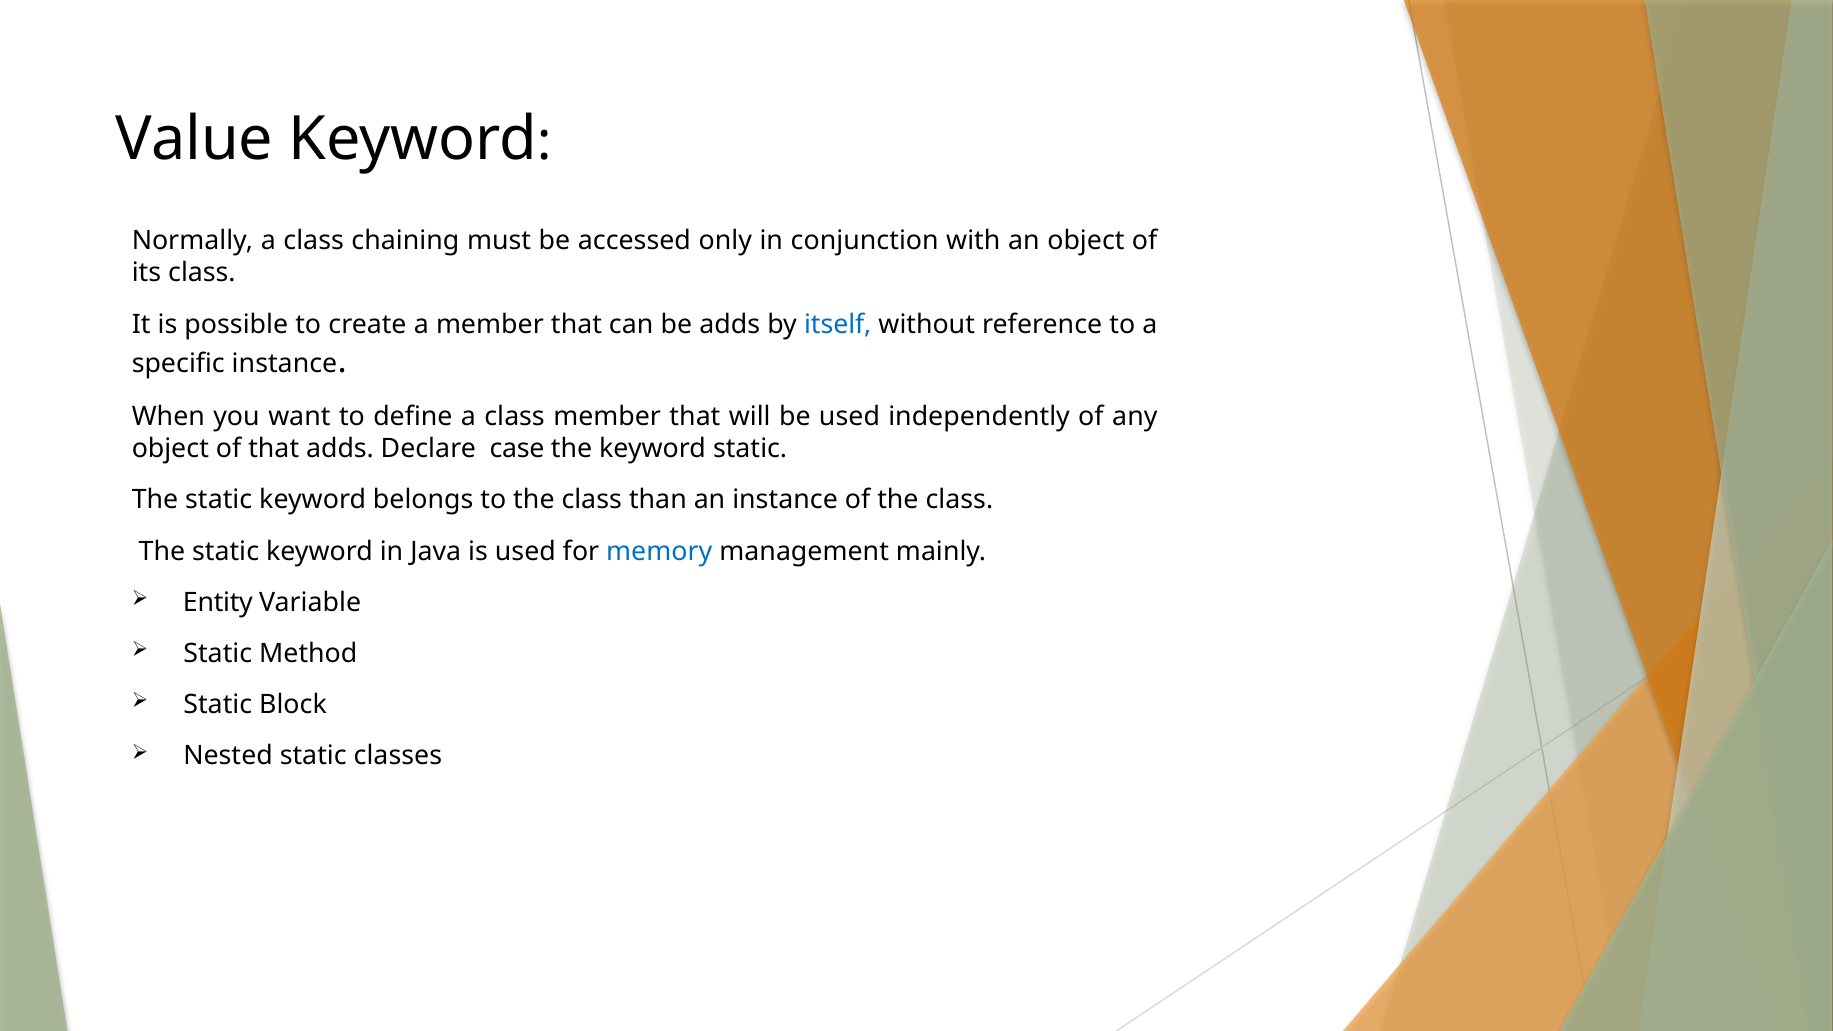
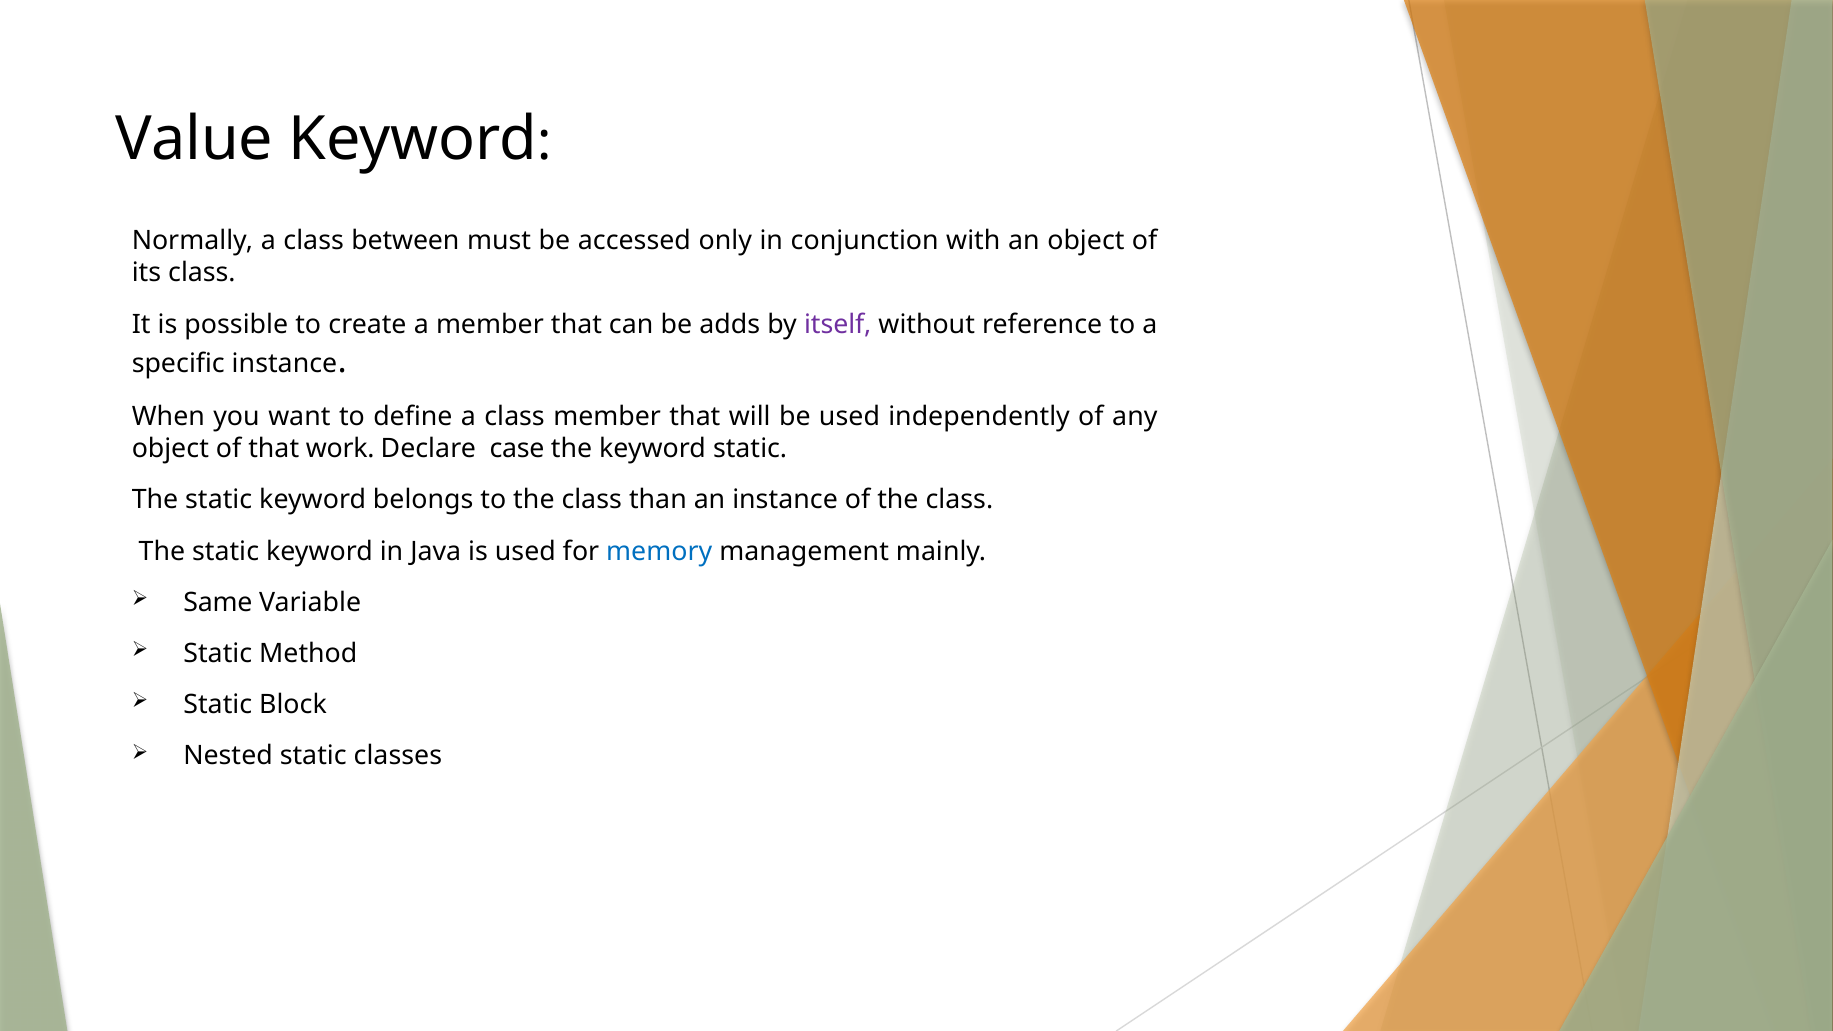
chaining: chaining -> between (405, 241)
itself colour: blue -> purple (838, 324)
that adds: adds -> work (340, 449)
Entity: Entity -> Same (218, 602)
